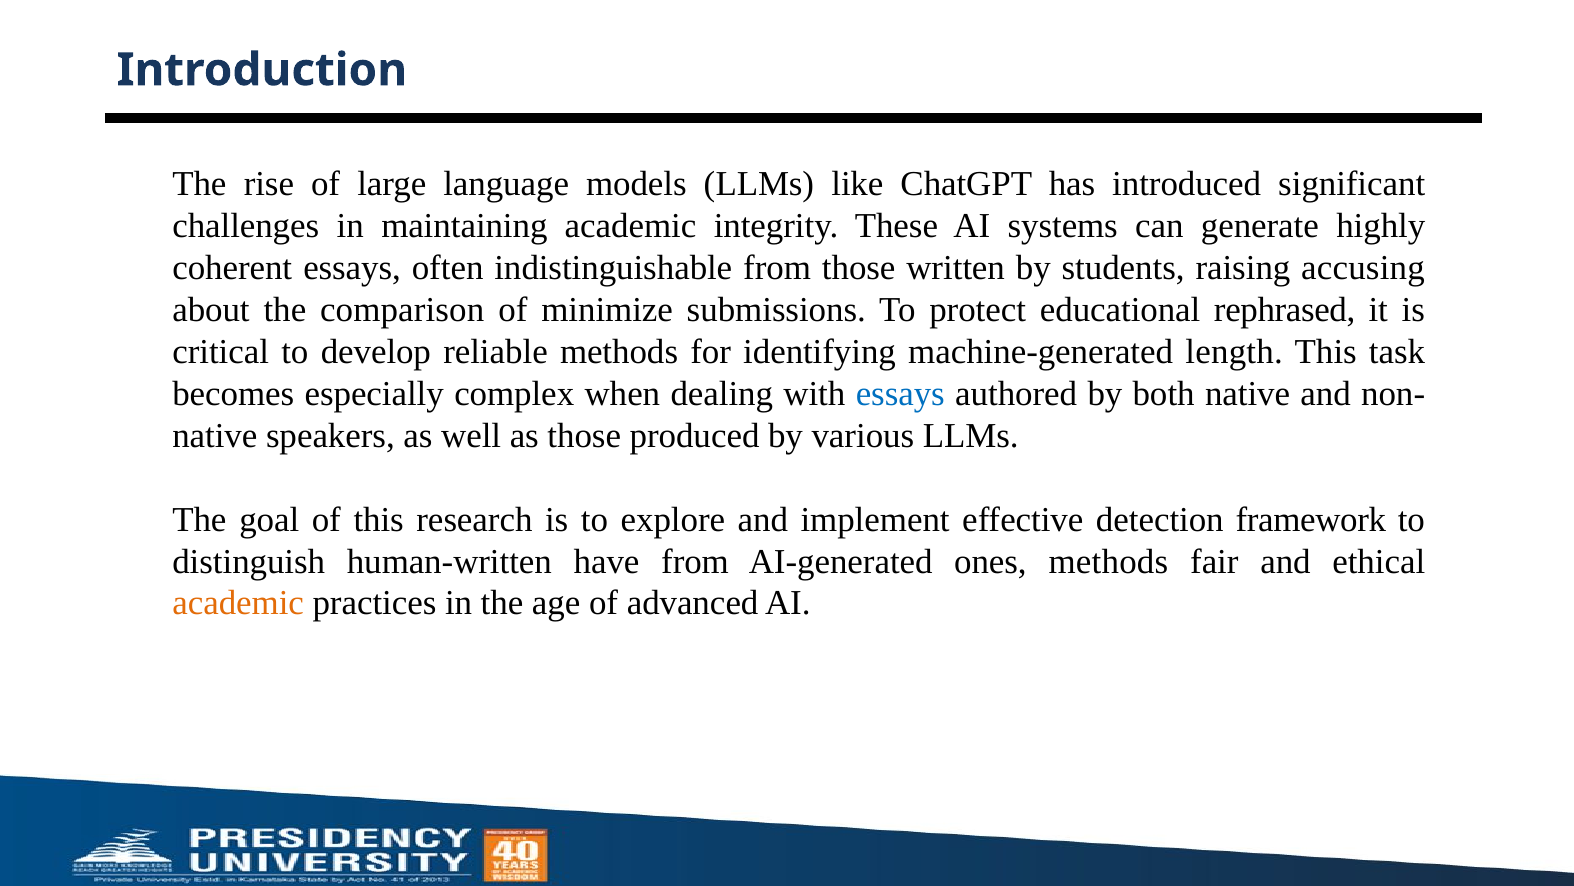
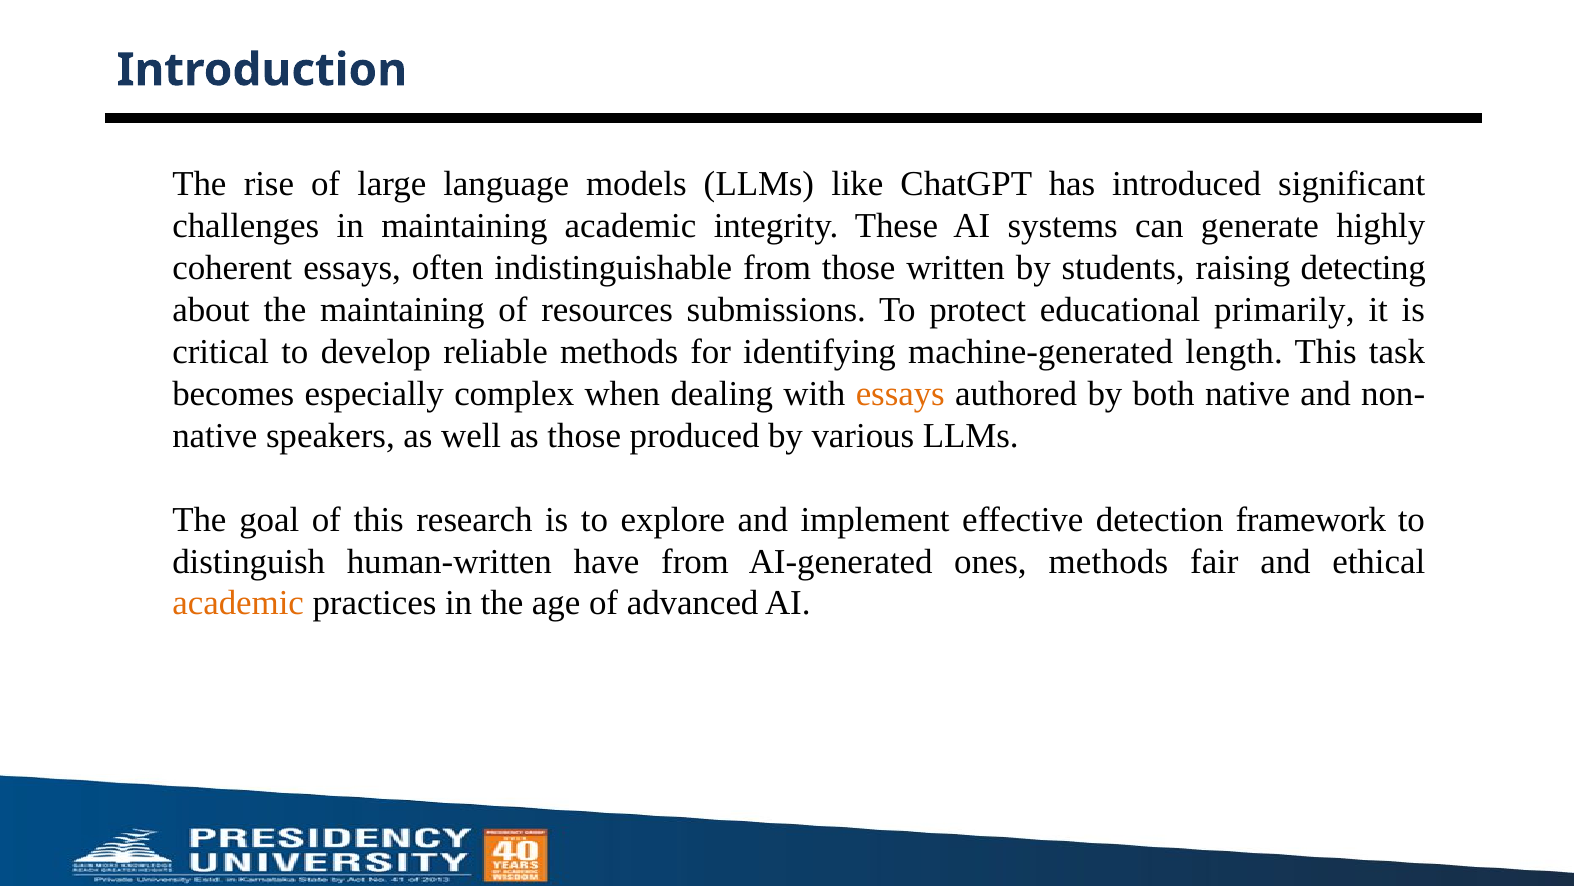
accusing: accusing -> detecting (1363, 268)
the comparison: comparison -> maintaining (402, 310)
minimize: minimize -> resources (607, 310)
rephrased: rephrased -> primarily (1284, 310)
essays colour: blue -> orange (900, 394)
